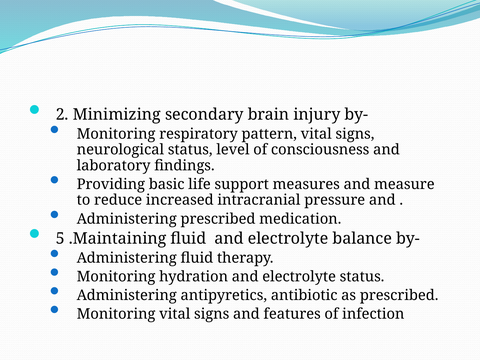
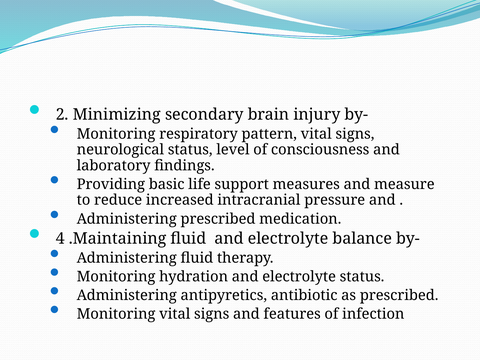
5: 5 -> 4 (60, 239)
